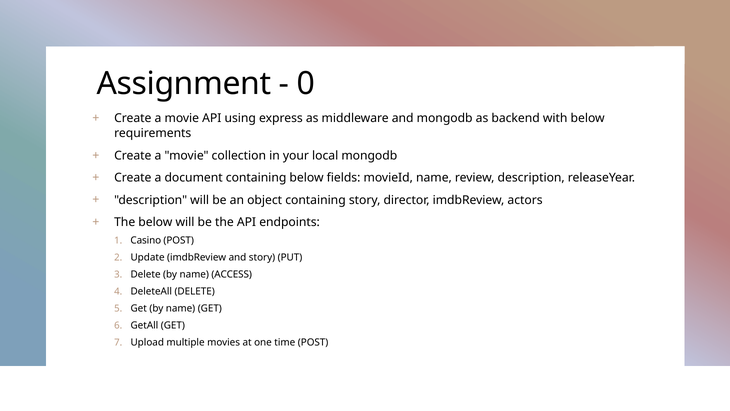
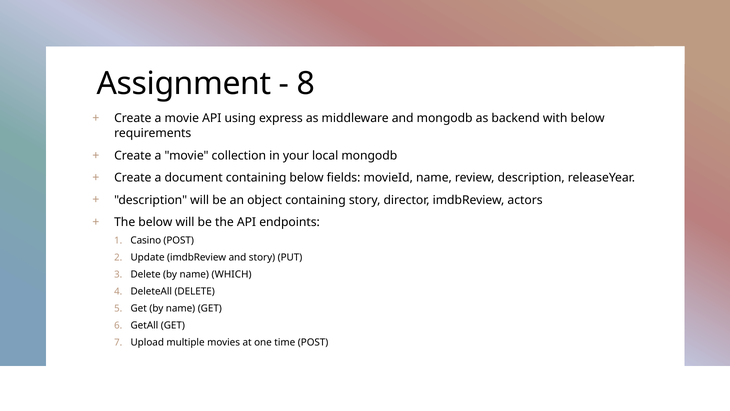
0: 0 -> 8 (306, 84)
ACCESS: ACCESS -> WHICH (232, 274)
